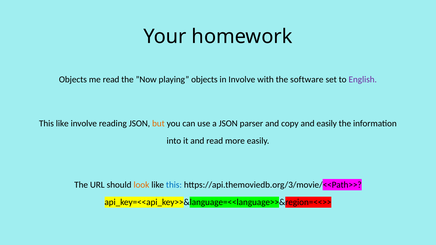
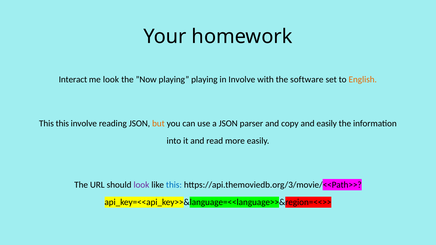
Objects: Objects -> Interact (73, 80)
me read: read -> look (111, 80)
playing objects: objects -> playing (204, 80)
English colour: purple -> orange (363, 80)
This like: like -> this (62, 124)
look colour: orange -> purple (141, 185)
